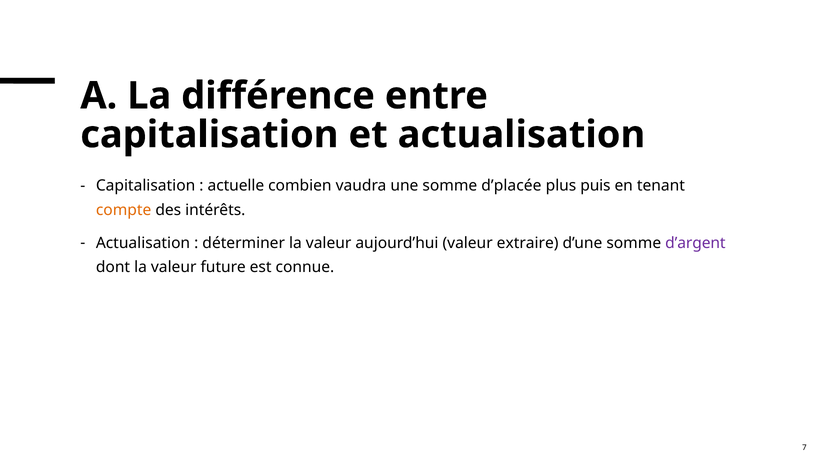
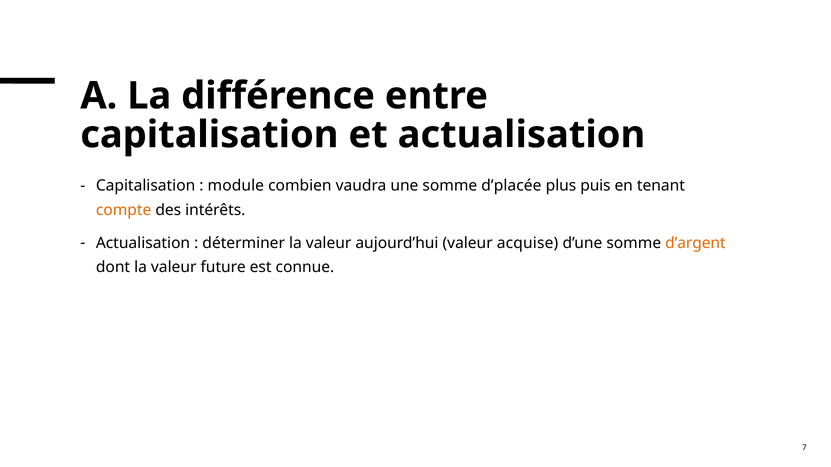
actuelle: actuelle -> module (236, 186)
extraire: extraire -> acquise (528, 243)
d’argent colour: purple -> orange (695, 243)
